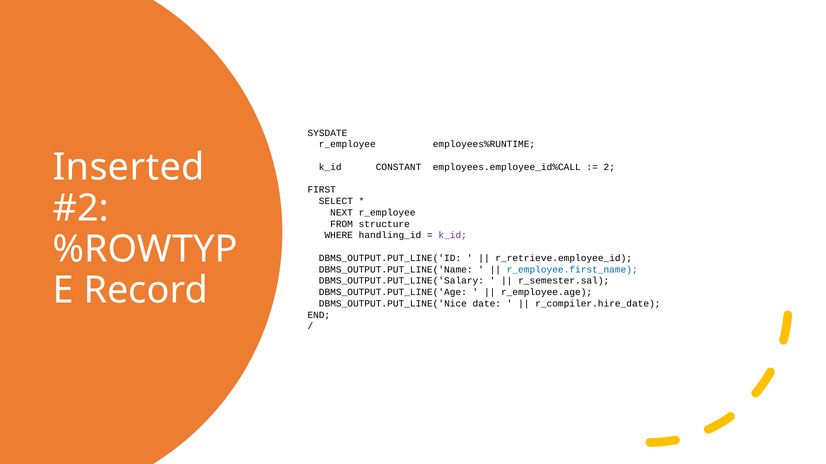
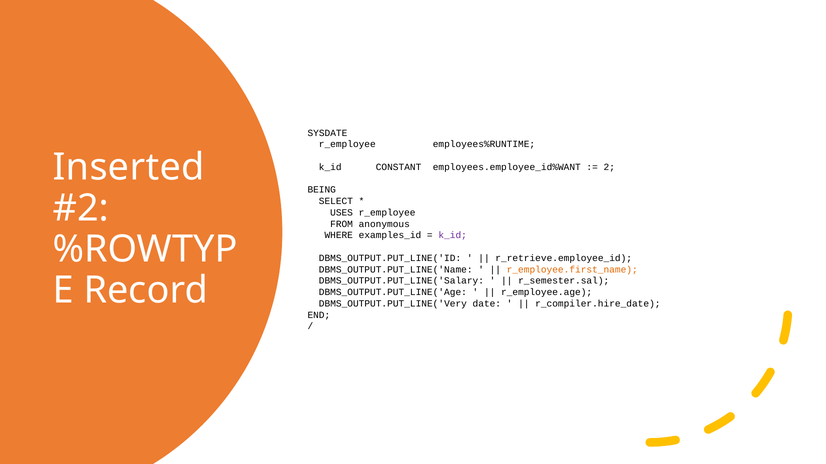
employees.employee_id%CALL: employees.employee_id%CALL -> employees.employee_id%WANT (507, 167)
FIRST: FIRST -> BEING (322, 190)
NEXT: NEXT -> USES (342, 213)
structure: structure -> anonymous (384, 224)
handling_id: handling_id -> examples_id (390, 236)
r_employee.first_name colour: blue -> orange (572, 270)
DBMS_OUTPUT.PUT_LINE('Nice: DBMS_OUTPUT.PUT_LINE('Nice -> DBMS_OUTPUT.PUT_LINE('Very (393, 304)
